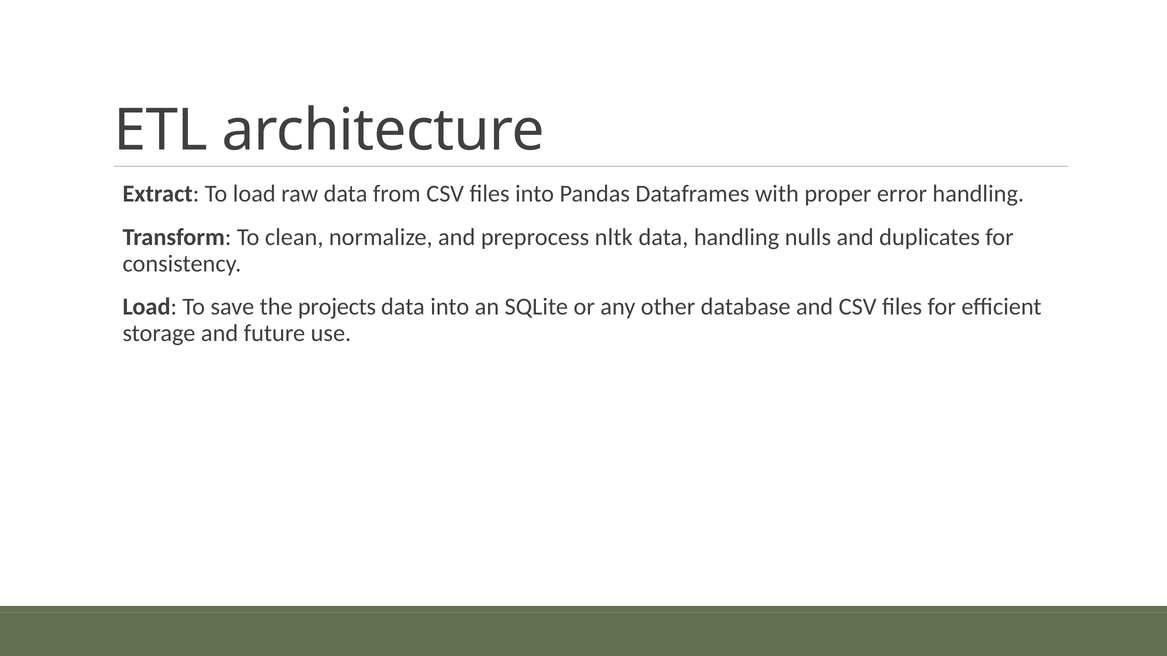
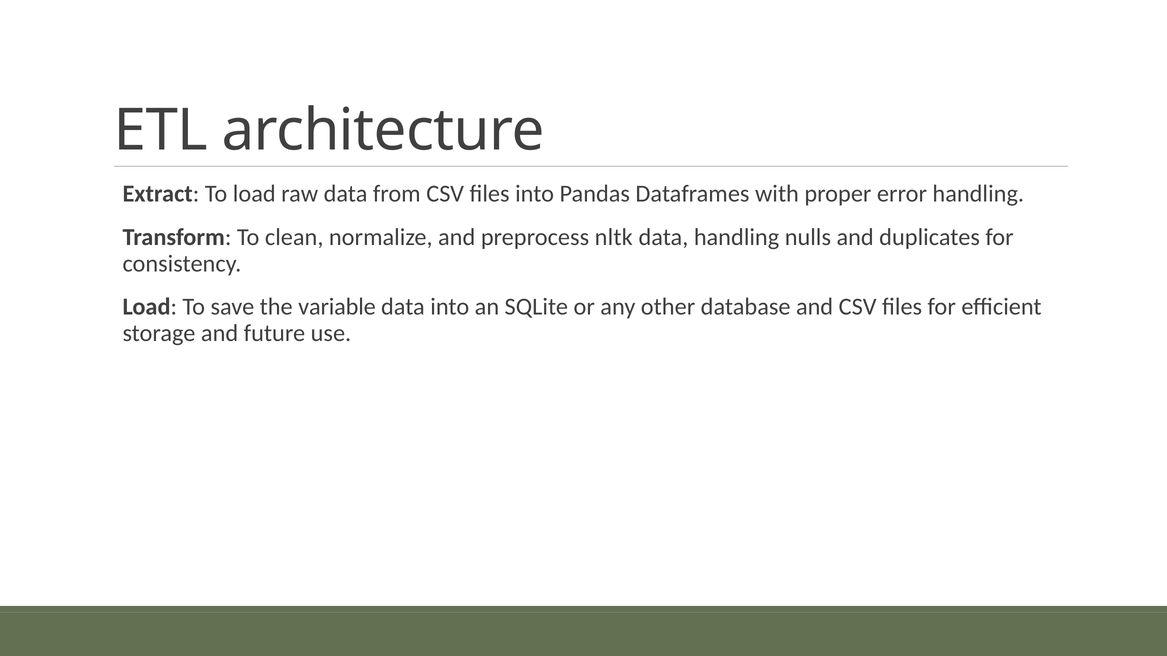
projects: projects -> variable (337, 307)
